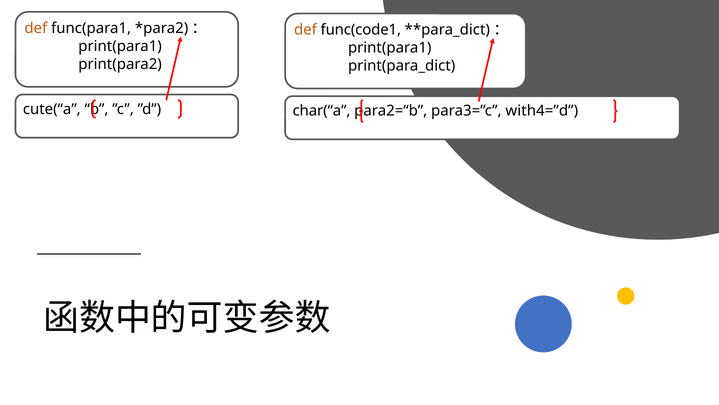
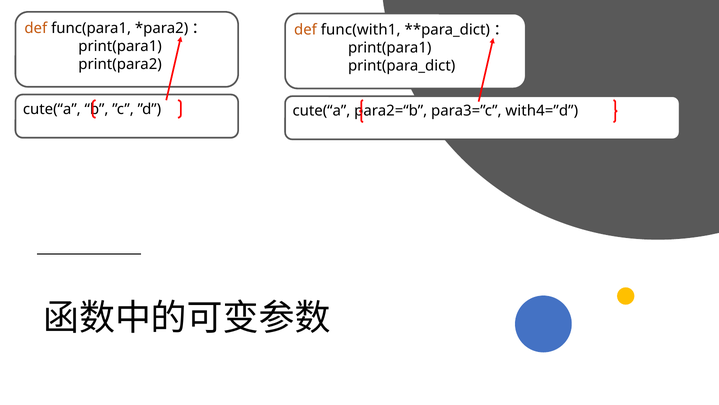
func(code1: func(code1 -> func(with1 (361, 30)
char(“a: char(“a -> cute(“a (321, 111)
